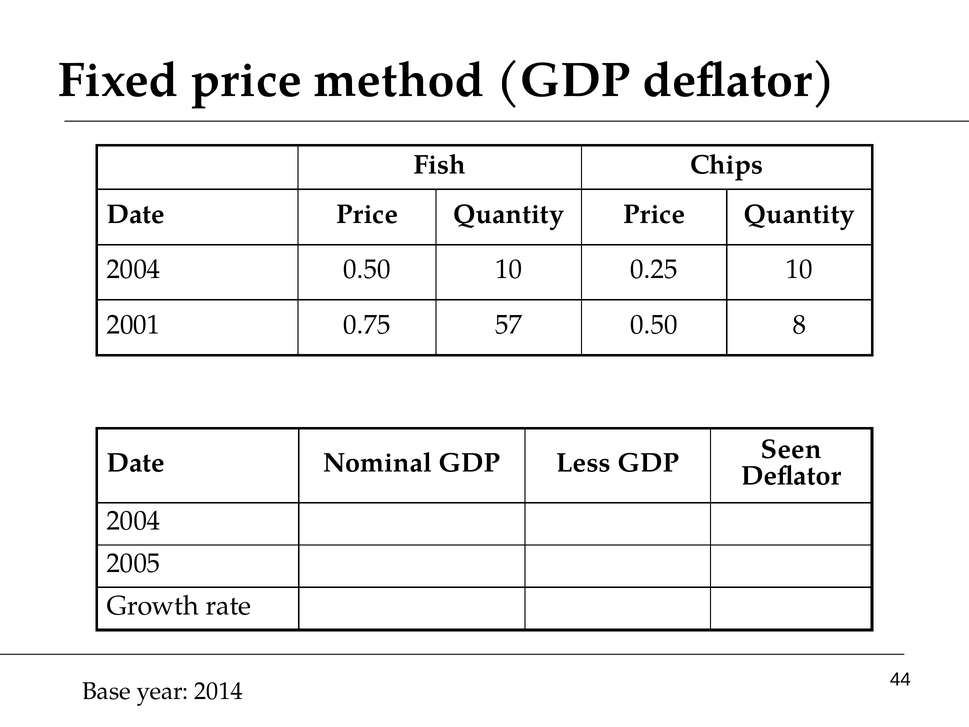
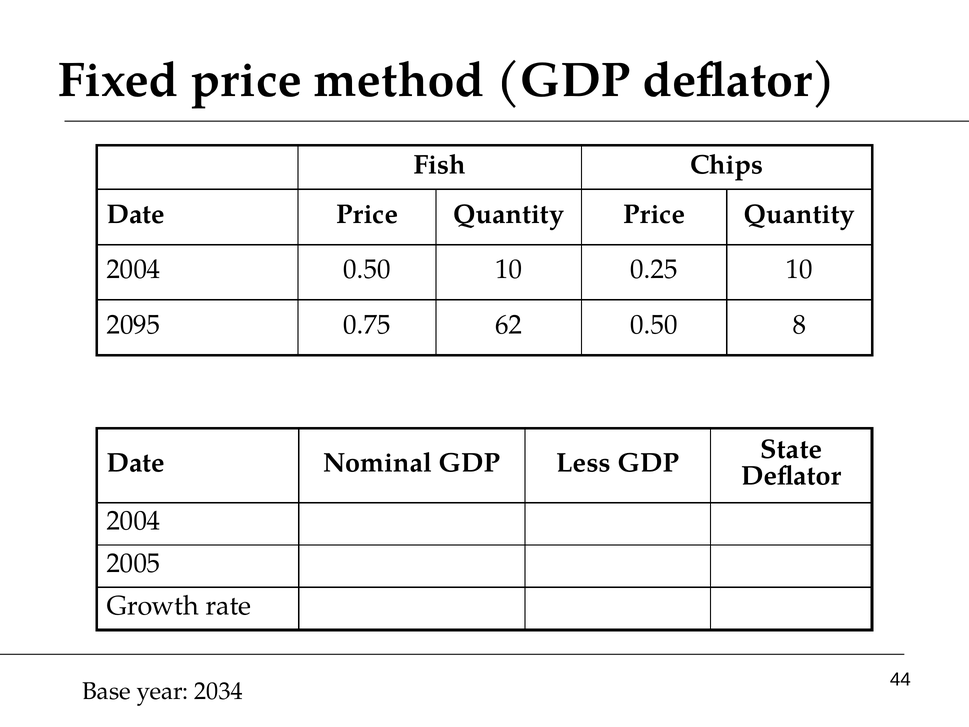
2001: 2001 -> 2095 (134, 325)
57: 57 -> 62 (509, 325)
Seen: Seen -> State (791, 449)
2014: 2014 -> 2034 (219, 691)
